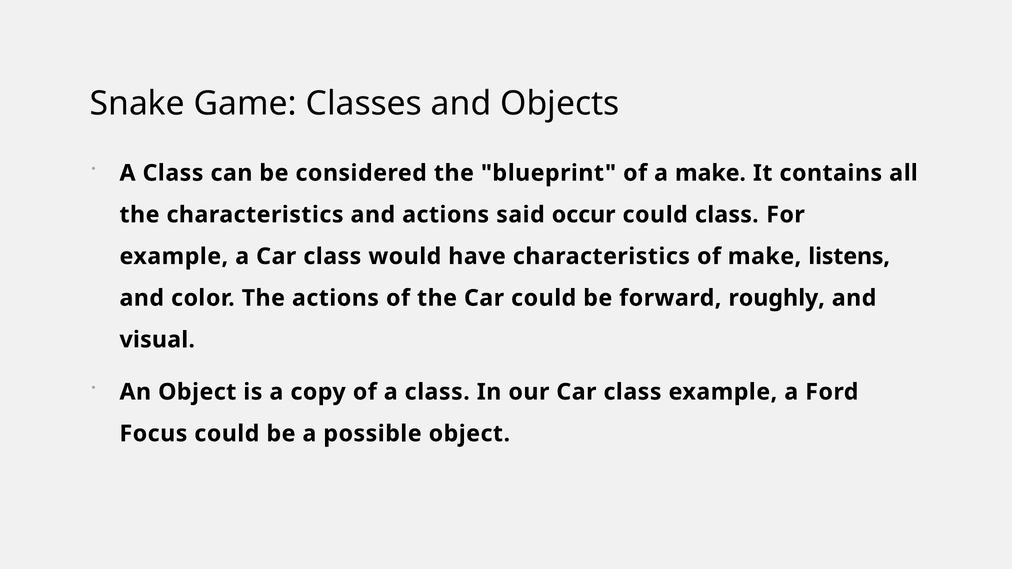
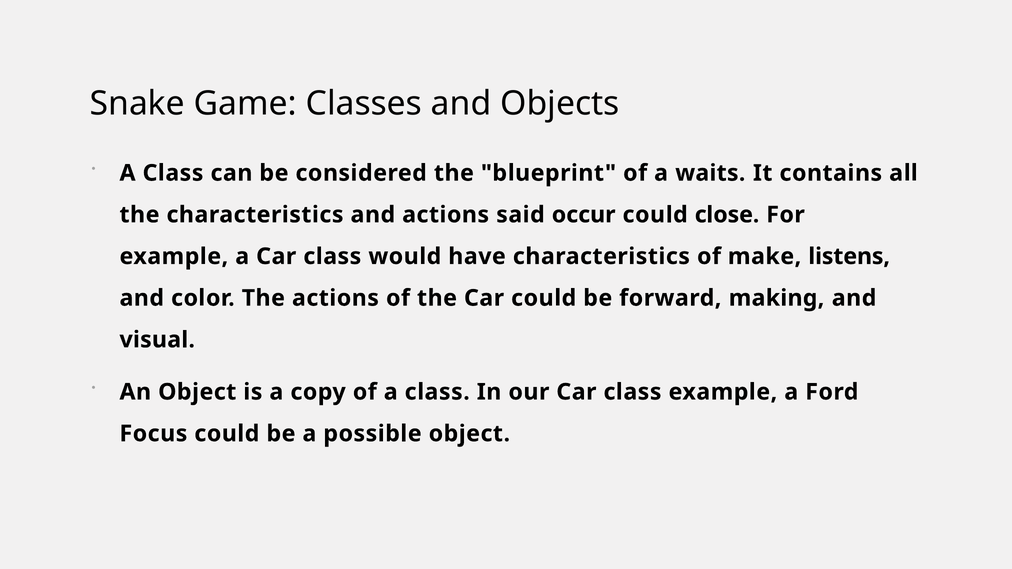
a make: make -> waits (710, 173)
could class: class -> close (727, 215)
roughly: roughly -> making (777, 298)
